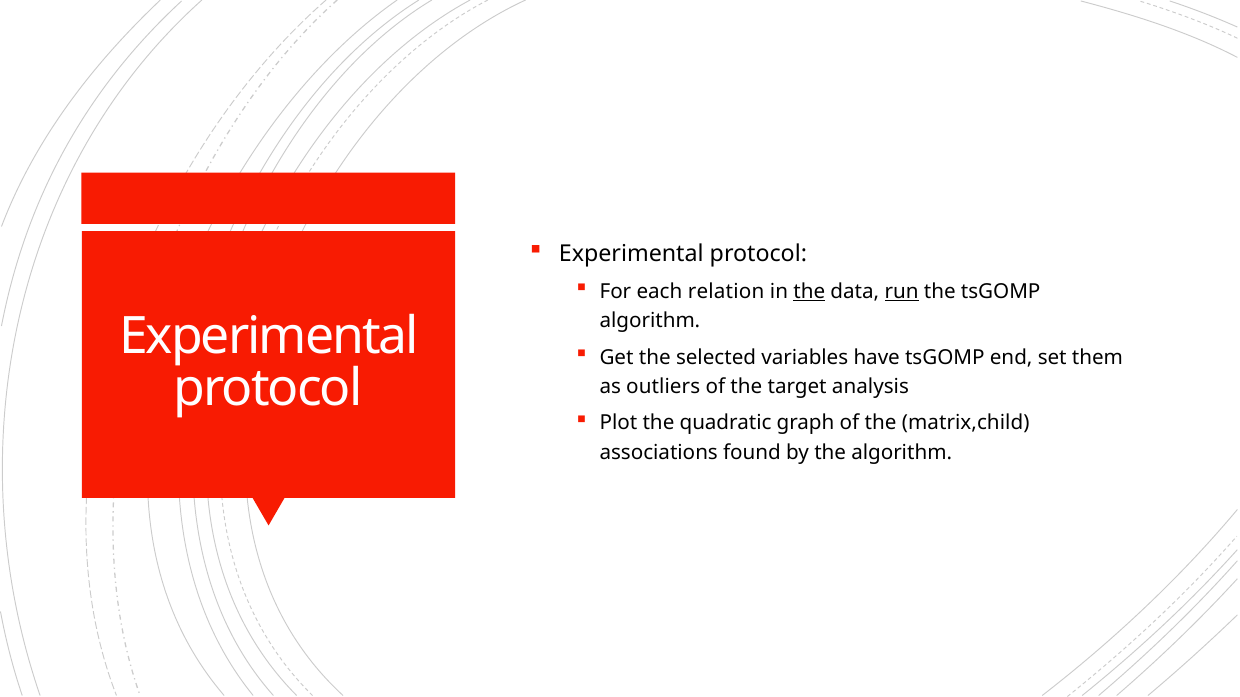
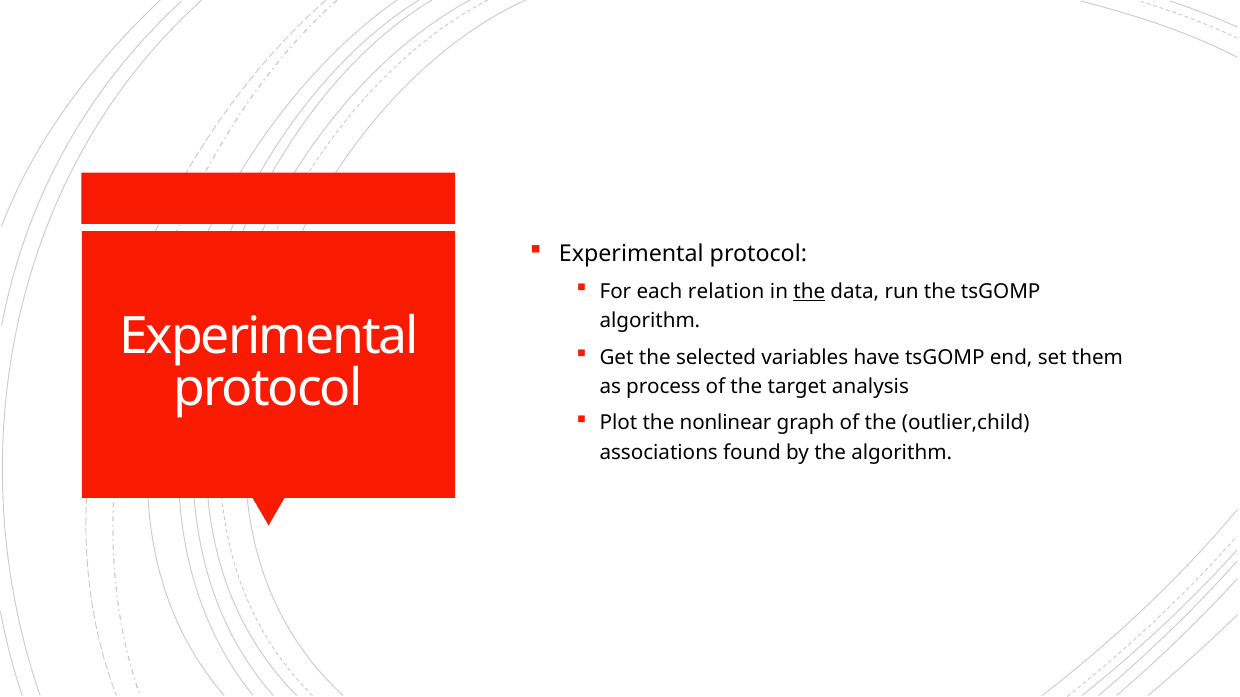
run underline: present -> none (902, 292)
outliers: outliers -> process (663, 387)
quadratic: quadratic -> nonlinear (726, 423)
matrix,child: matrix,child -> outlier,child (966, 423)
